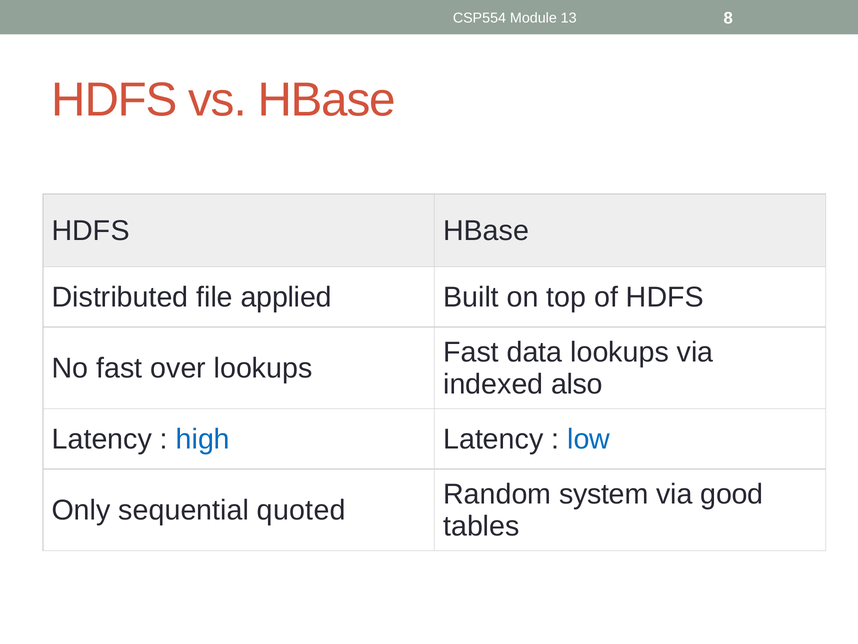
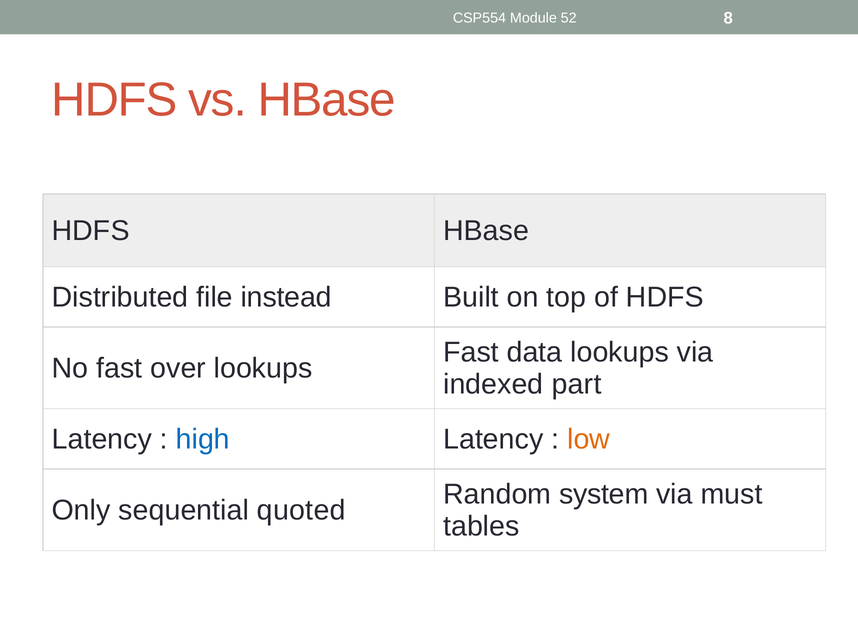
13: 13 -> 52 (569, 18)
applied: applied -> instead (286, 297)
also: also -> part (577, 384)
low colour: blue -> orange (589, 439)
good: good -> must (732, 494)
